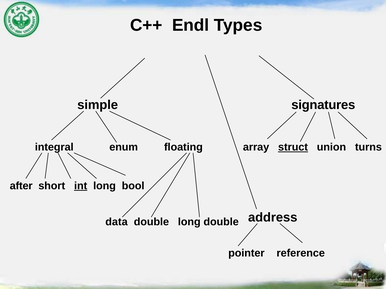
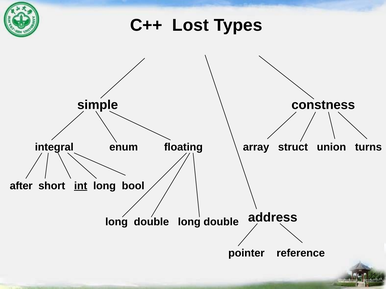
Endl: Endl -> Lost (191, 25)
signatures: signatures -> constness (323, 105)
struct underline: present -> none (293, 147)
data: data -> long (117, 222)
